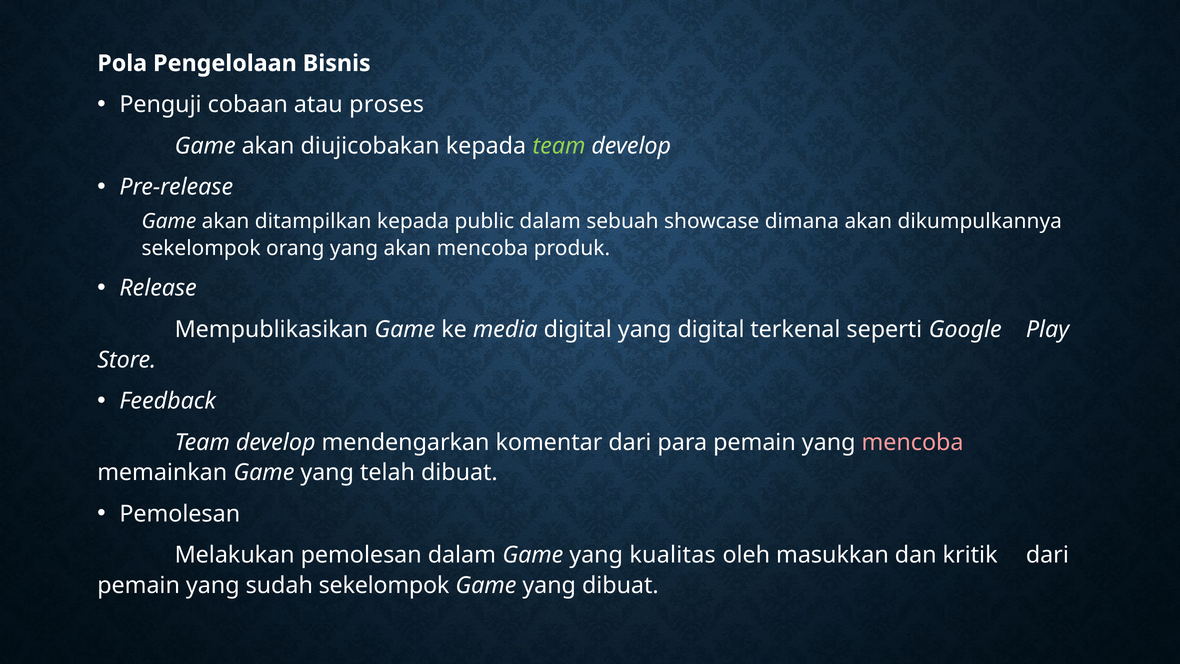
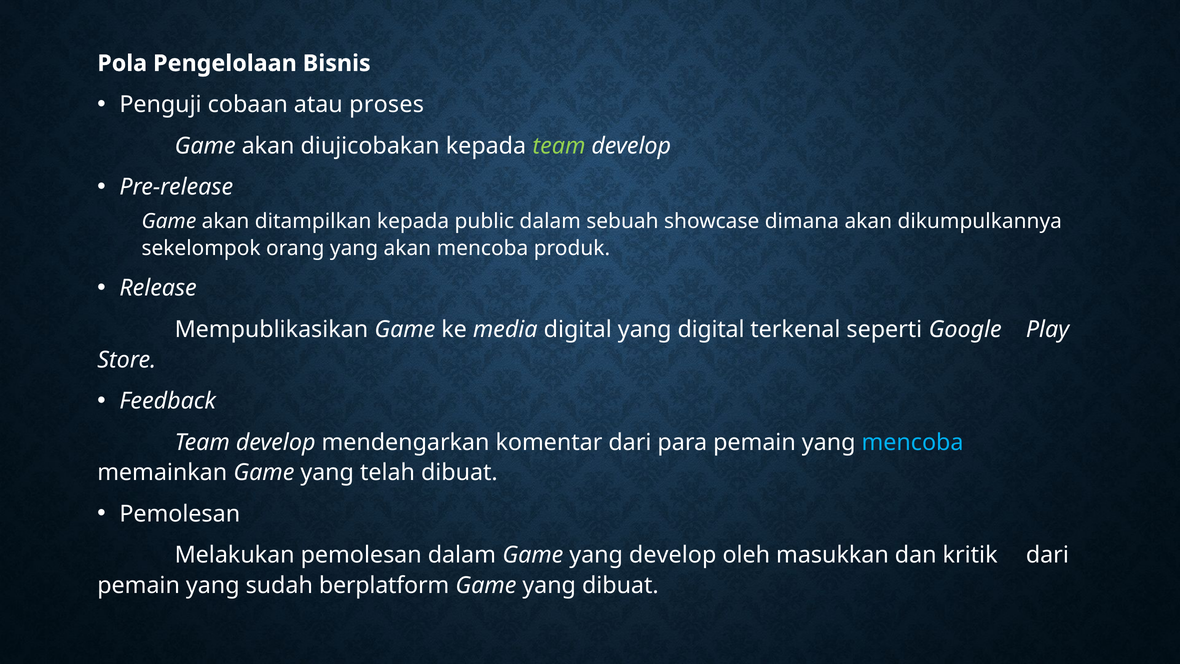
mencoba colour: pink -> light blue (913, 442)
yang kualitas: kualitas -> develop (673, 555)
sudah sekelompok: sekelompok -> berplatform (384, 585)
